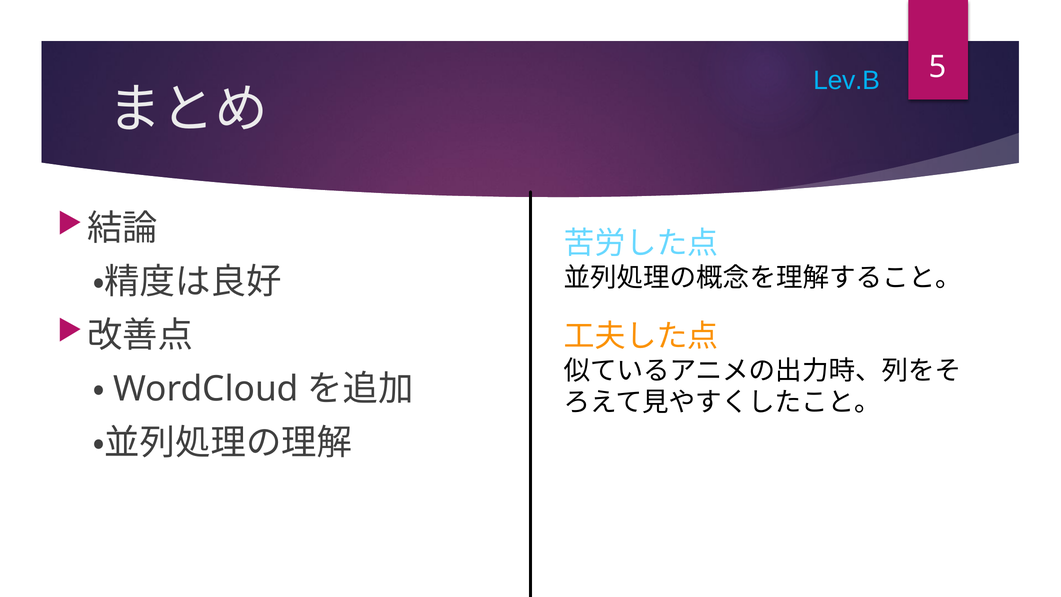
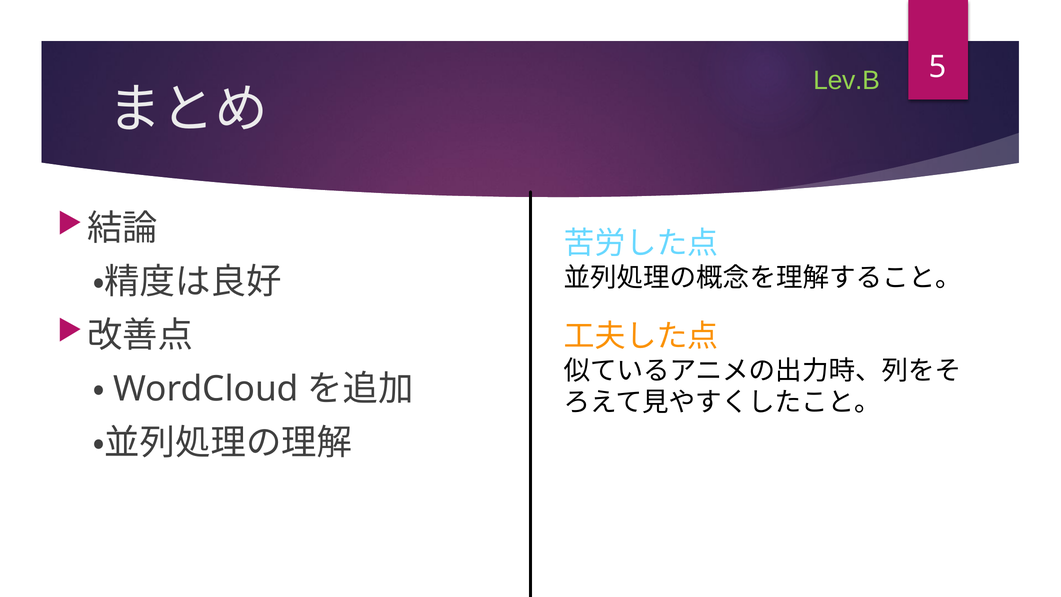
Lev.B colour: light blue -> light green (847, 80)
